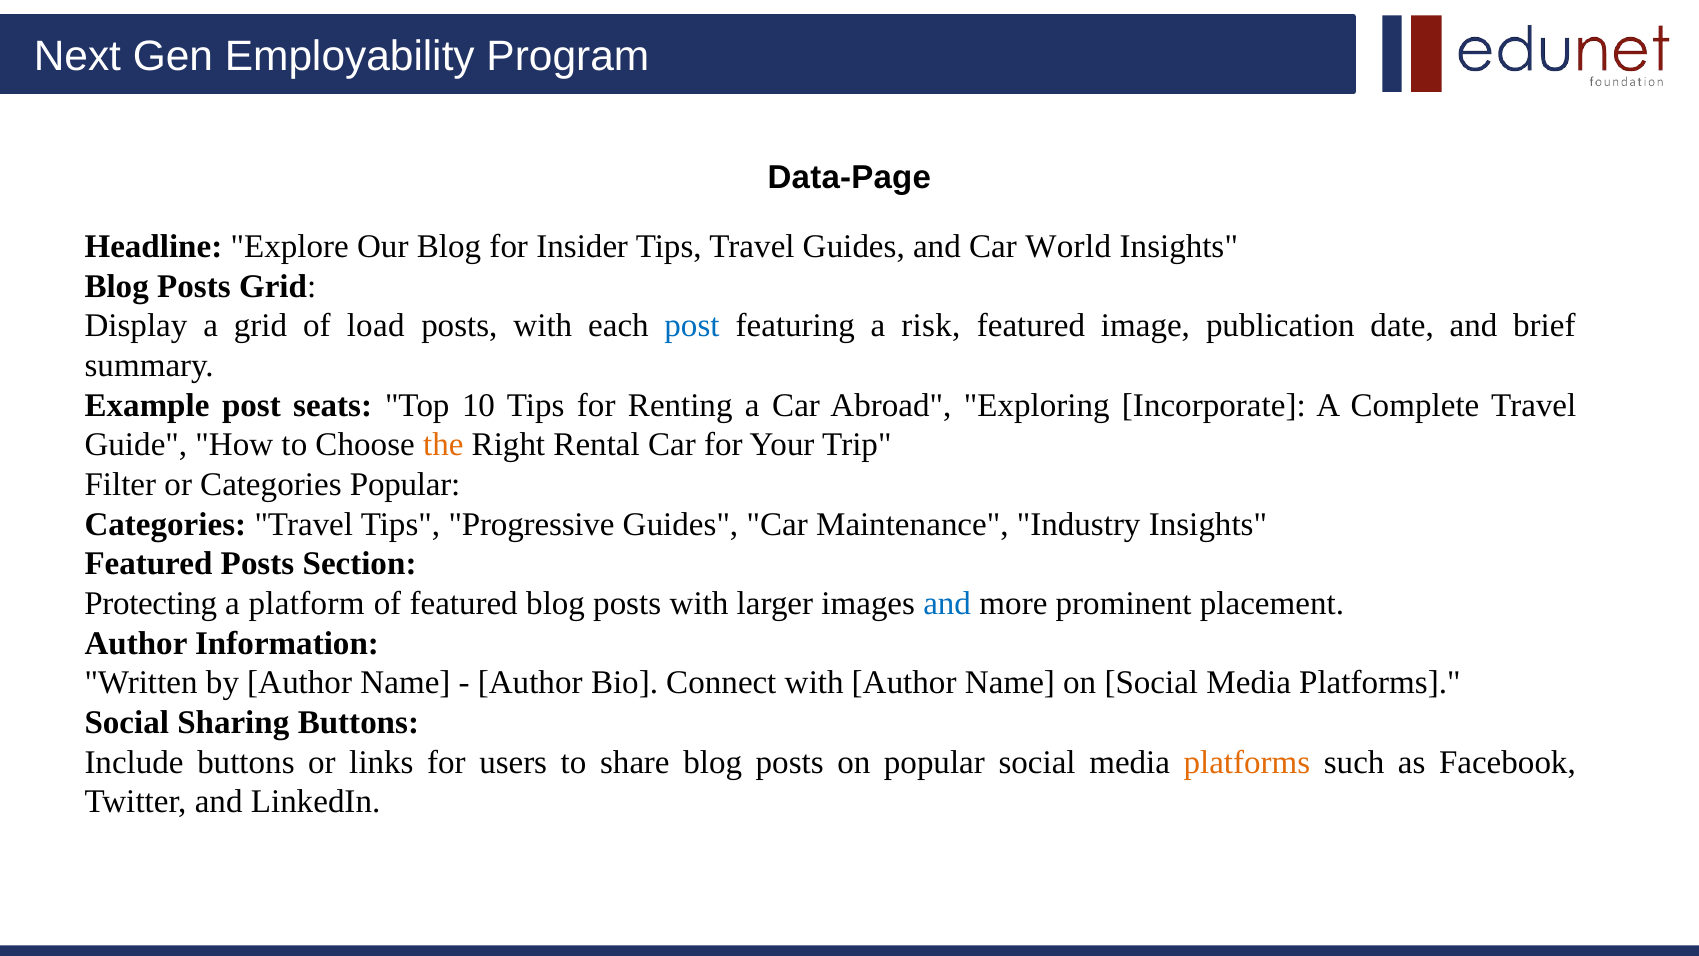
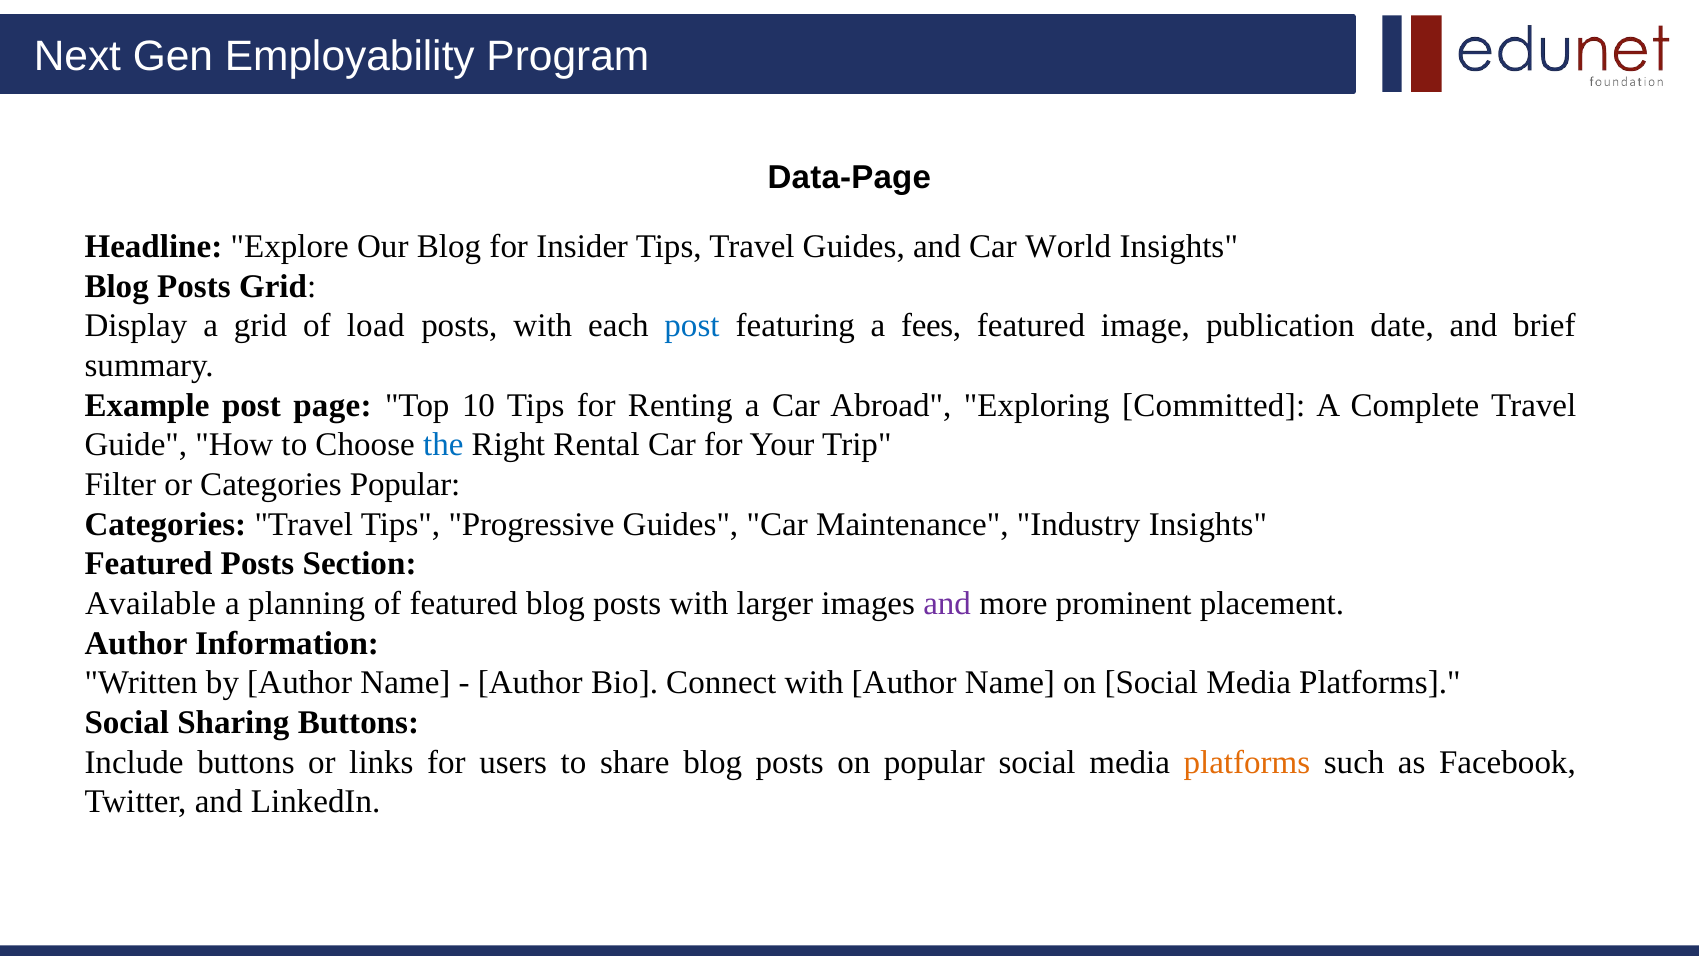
risk: risk -> fees (931, 326)
seats: seats -> page (332, 405)
Incorporate: Incorporate -> Committed (1214, 405)
the colour: orange -> blue (443, 445)
Protecting: Protecting -> Available (150, 603)
platform: platform -> planning (307, 603)
and colour: blue -> purple (947, 603)
